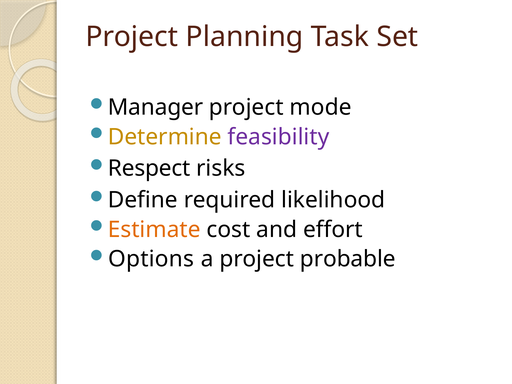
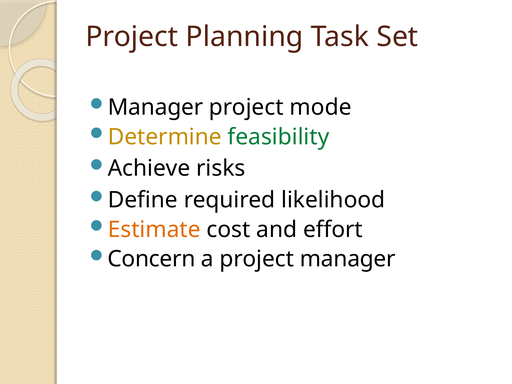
feasibility colour: purple -> green (278, 137)
Respect: Respect -> Achieve (149, 168)
Options: Options -> Concern (151, 259)
project probable: probable -> manager (348, 259)
